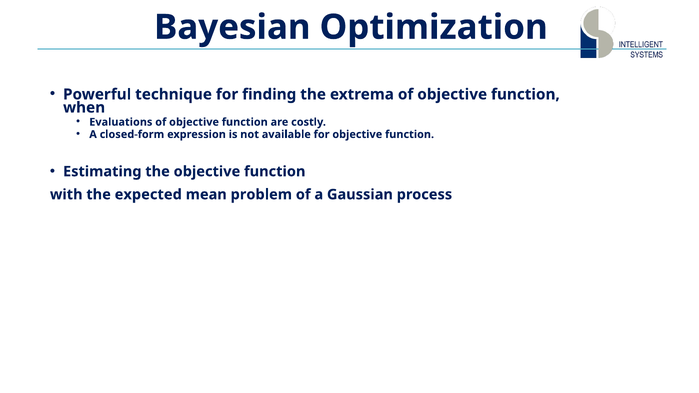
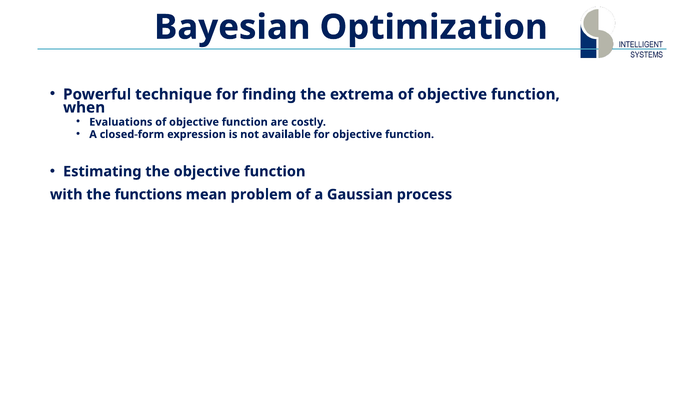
expected: expected -> functions (148, 195)
